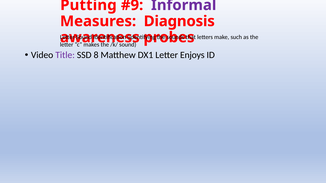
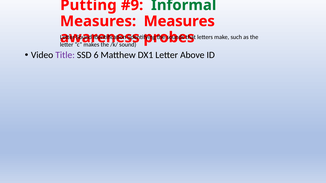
Informal colour: purple -> green (184, 5)
Measures Diagnosis: Diagnosis -> Measures (179, 21)
8: 8 -> 6 (96, 55)
Enjoys: Enjoys -> Above (192, 55)
